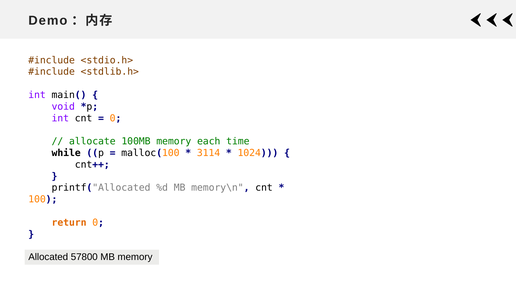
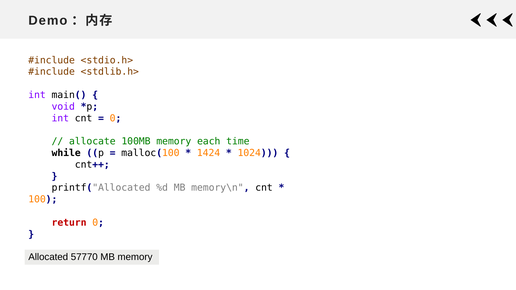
3114: 3114 -> 1424 (209, 153)
return colour: orange -> red (69, 223)
57800: 57800 -> 57770 (84, 257)
